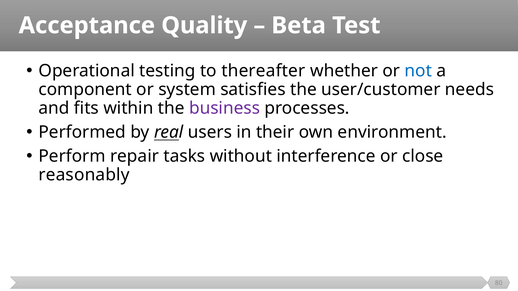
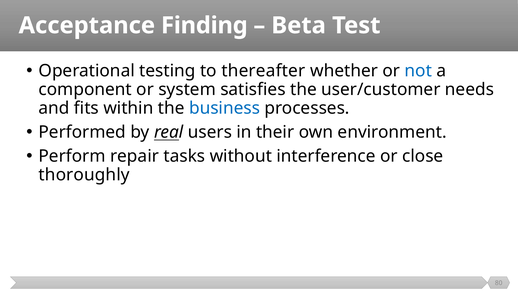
Quality: Quality -> Finding (204, 25)
business colour: purple -> blue (225, 108)
reasonably: reasonably -> thoroughly (84, 175)
